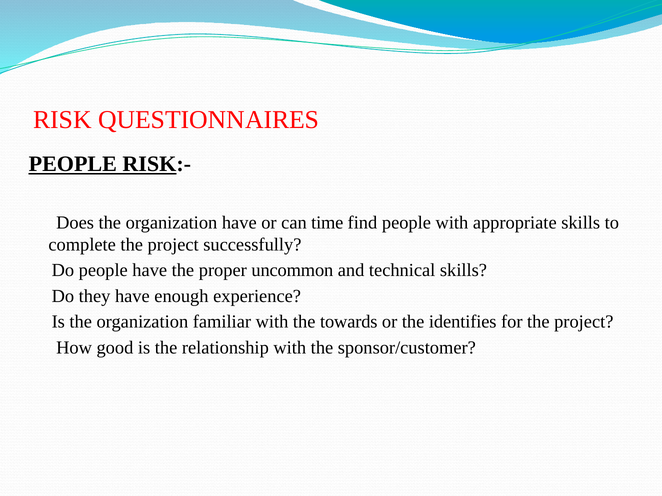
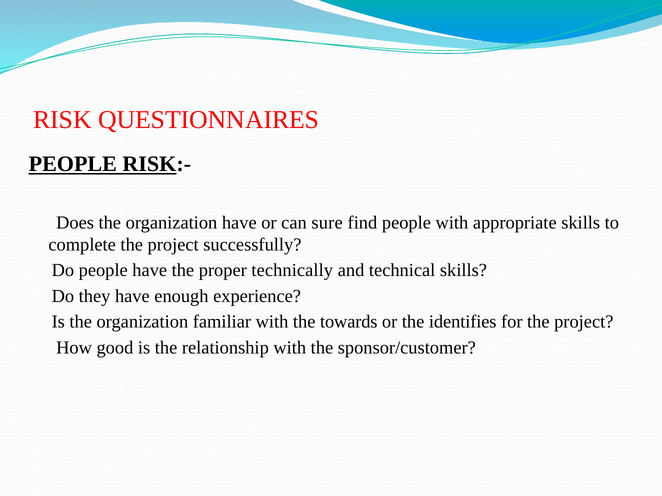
time: time -> sure (327, 223)
uncommon: uncommon -> technically (292, 271)
